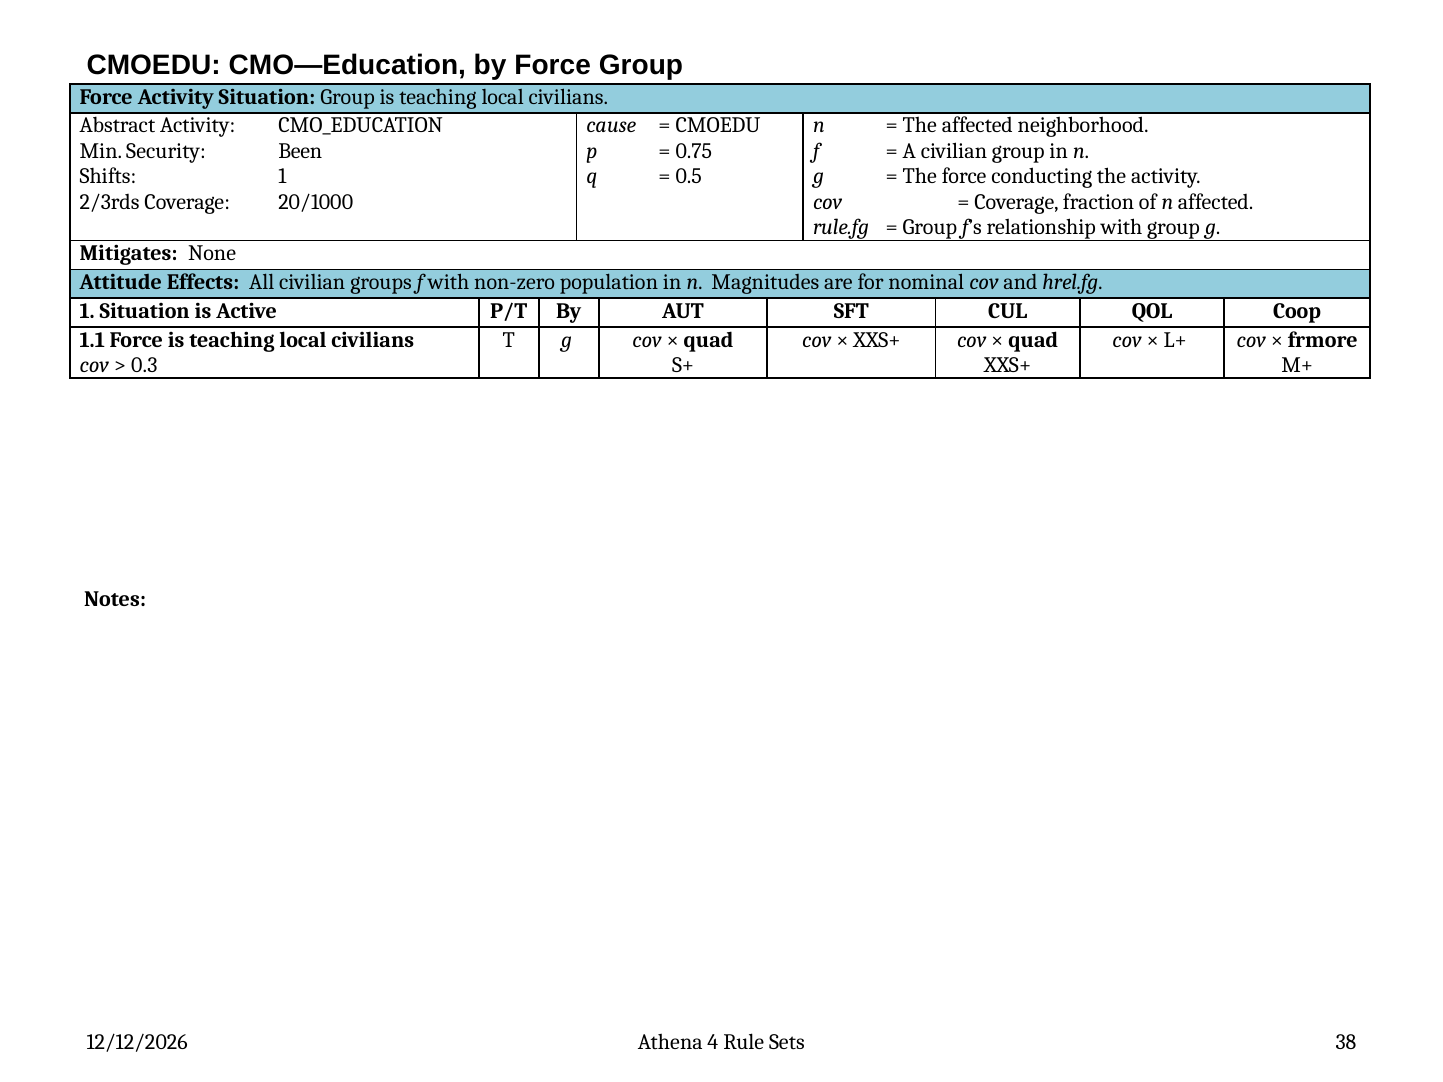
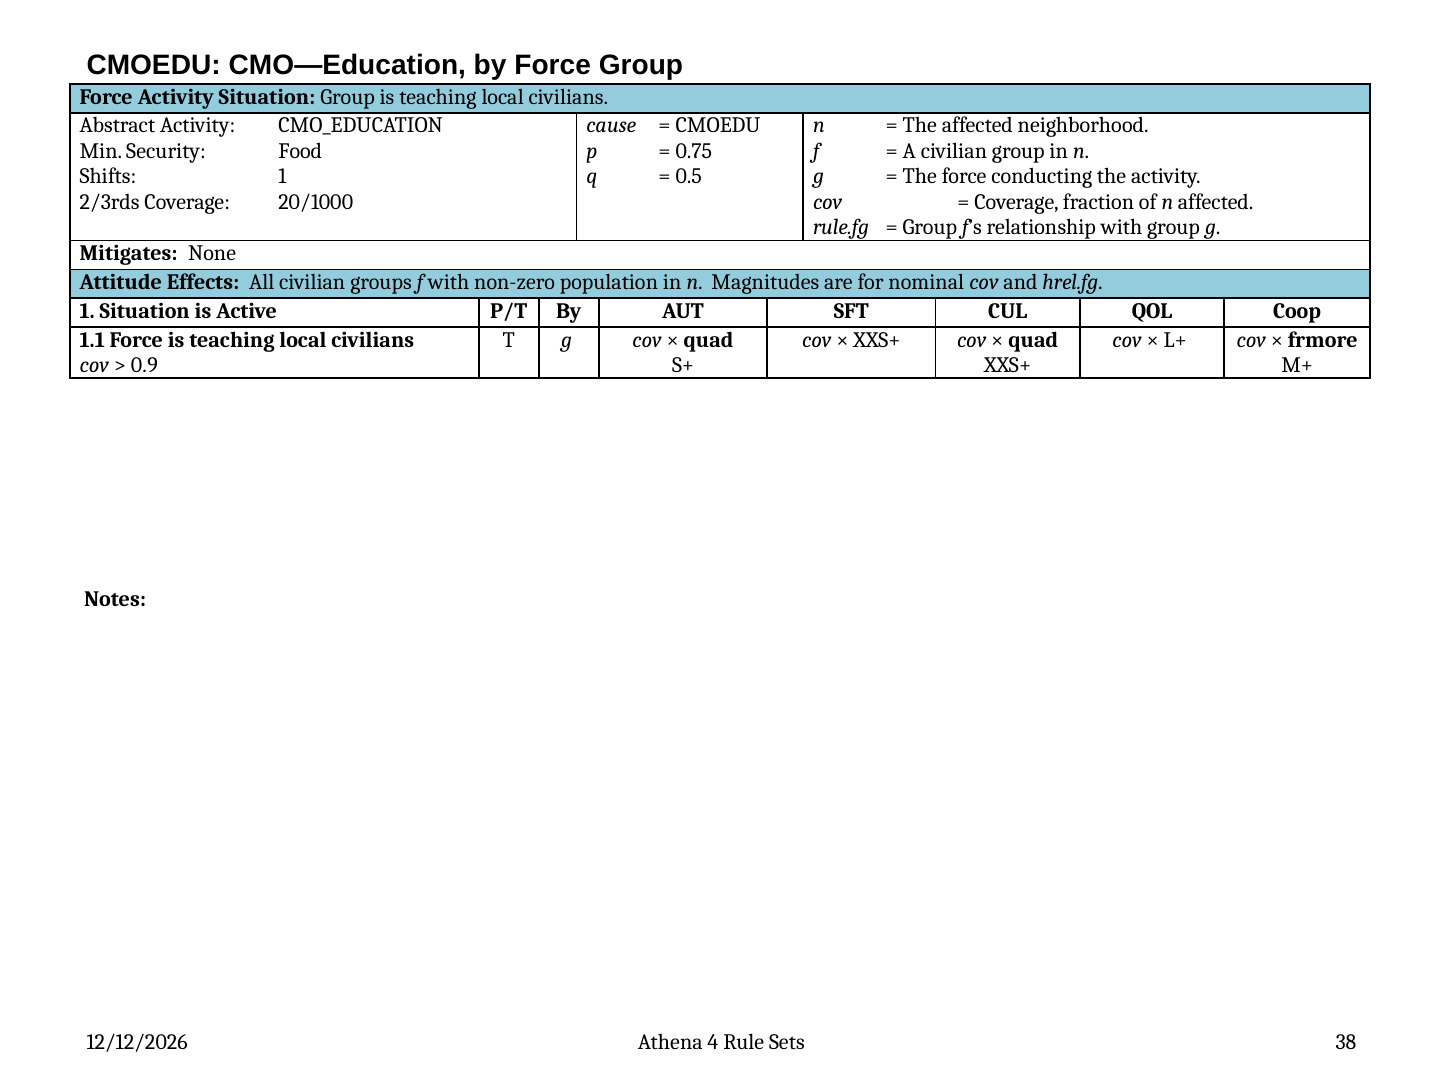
Been: Been -> Food (300, 151)
0.3: 0.3 -> 0.9 (144, 365)
